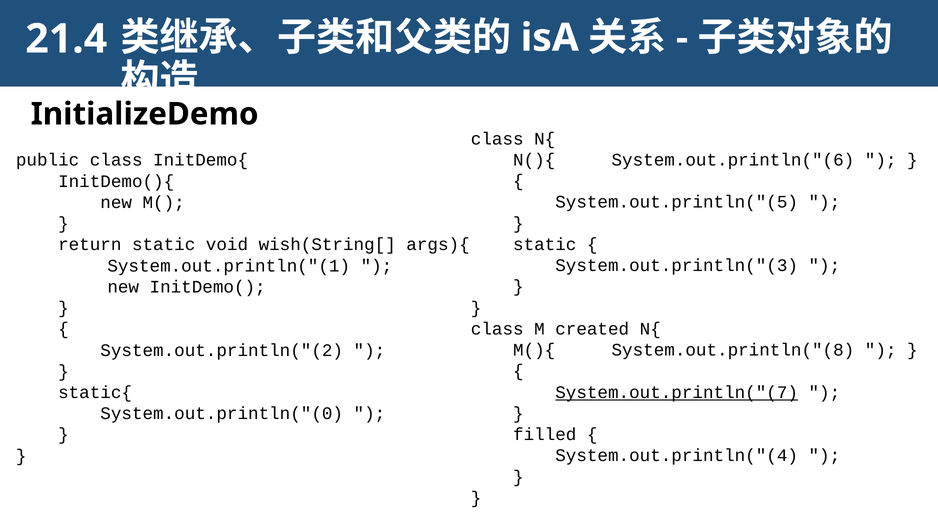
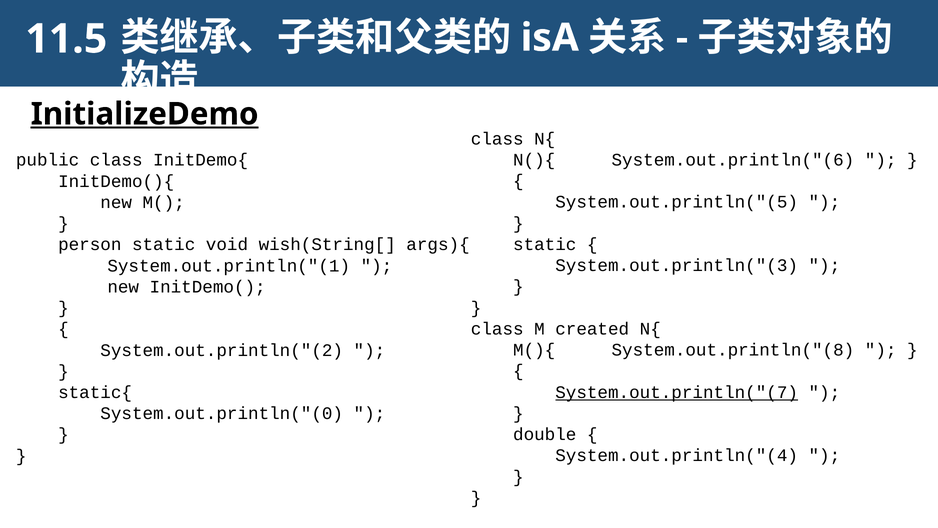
21.4: 21.4 -> 11.5 (66, 39)
InitializeDemo underline: none -> present (145, 114)
return: return -> person (90, 244)
filled: filled -> double (545, 434)
